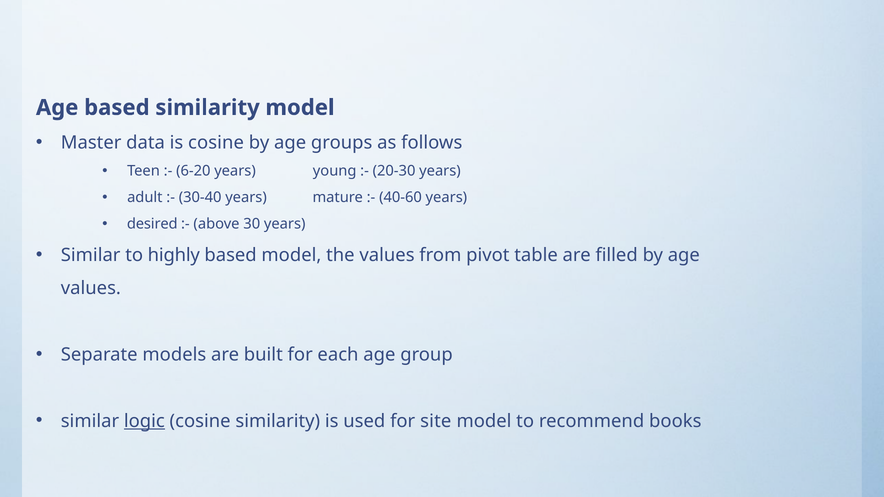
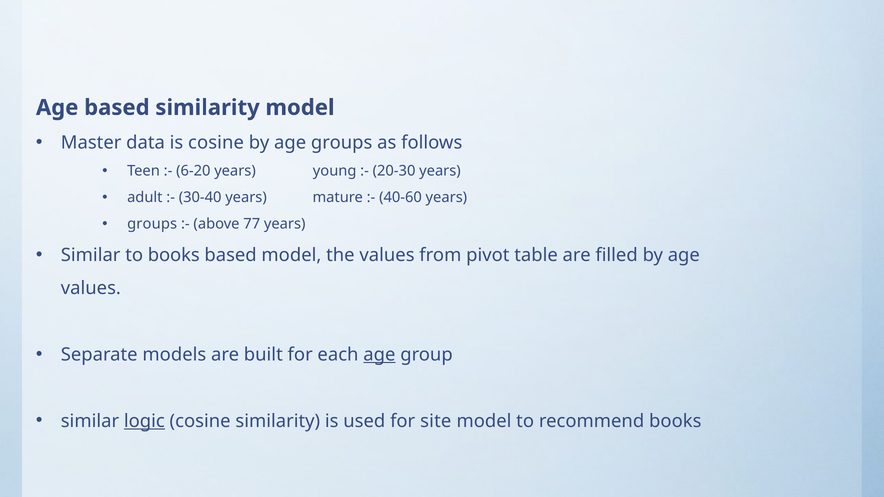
desired: desired -> groups (152, 224)
30: 30 -> 77 (252, 224)
to highly: highly -> books (174, 255)
age underline: none -> present (379, 355)
